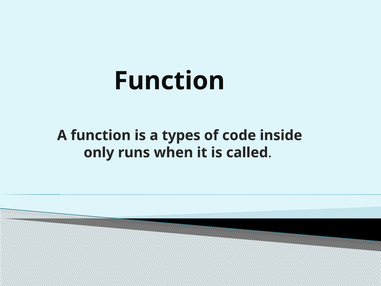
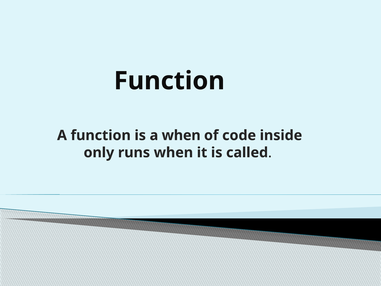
a types: types -> when (181, 135)
